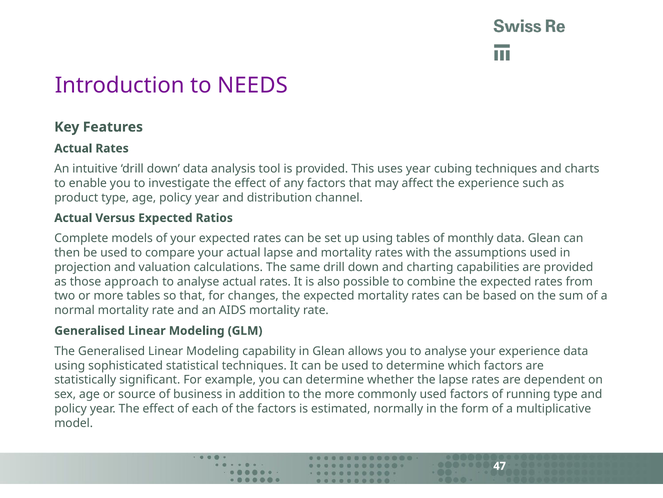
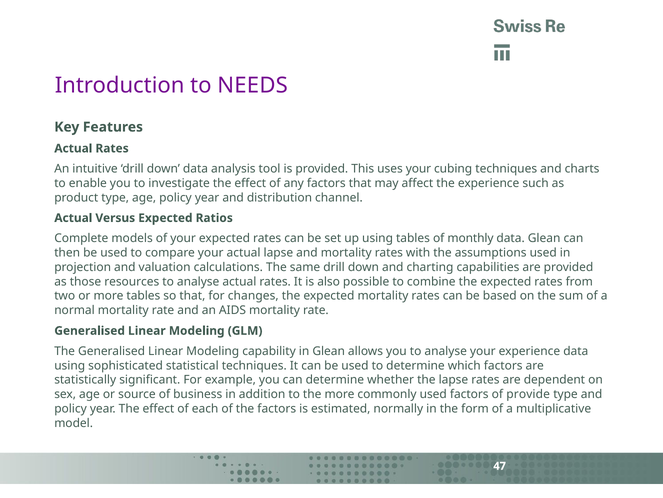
uses year: year -> your (418, 169)
approach: approach -> resources (132, 281)
running: running -> provide (528, 394)
